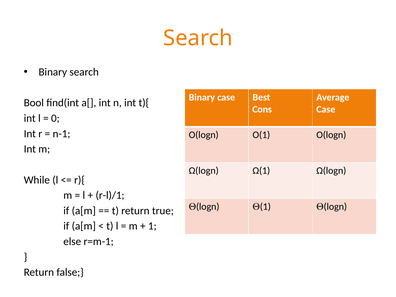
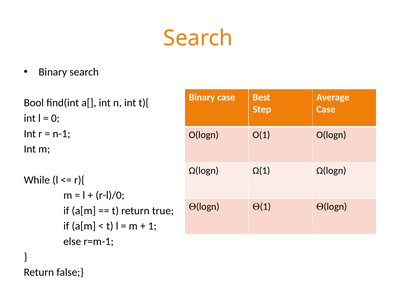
Cons: Cons -> Step (262, 109)
r-l)/1: r-l)/1 -> r-l)/0 (110, 195)
